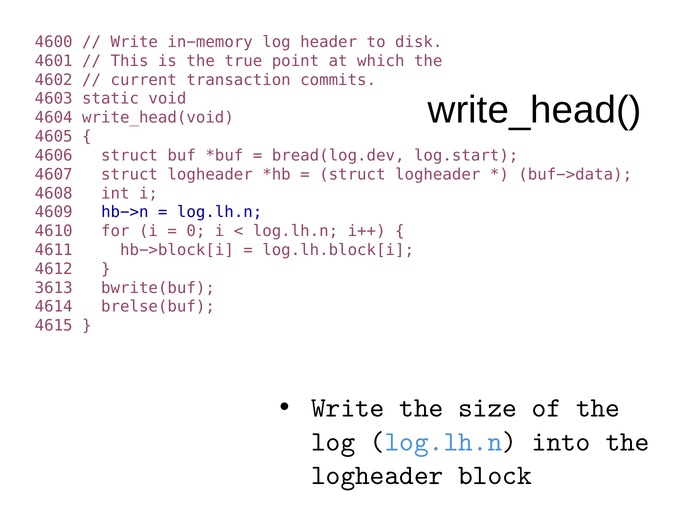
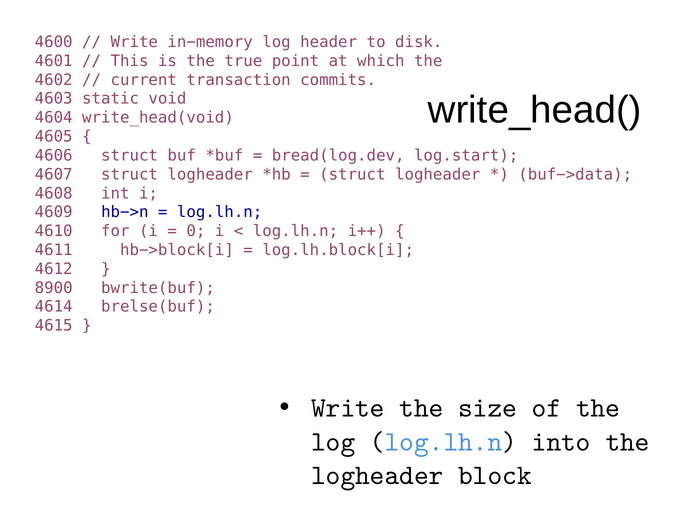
3613: 3613 -> 8900 (54, 288)
